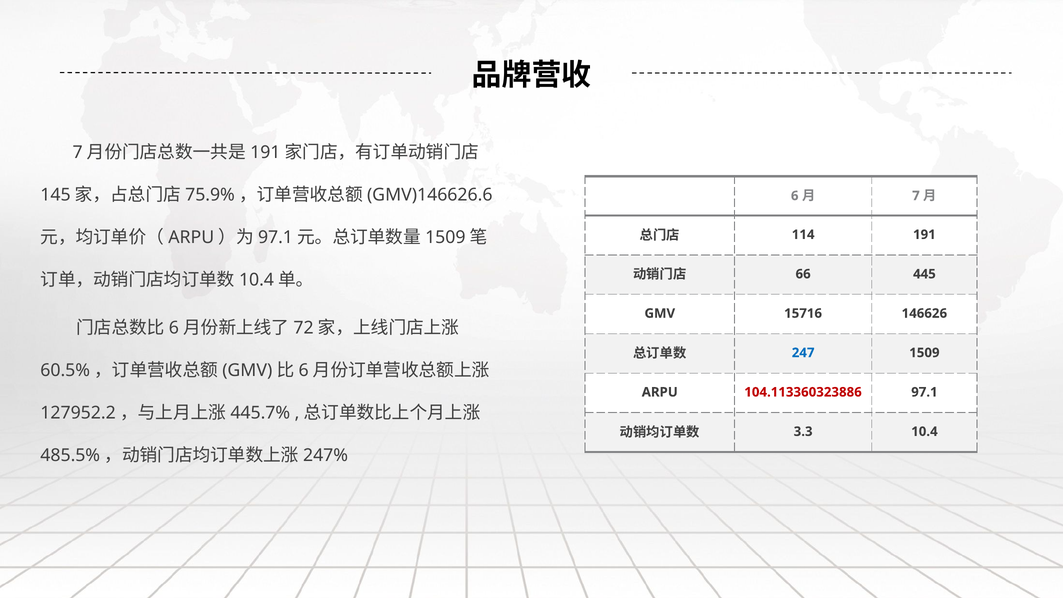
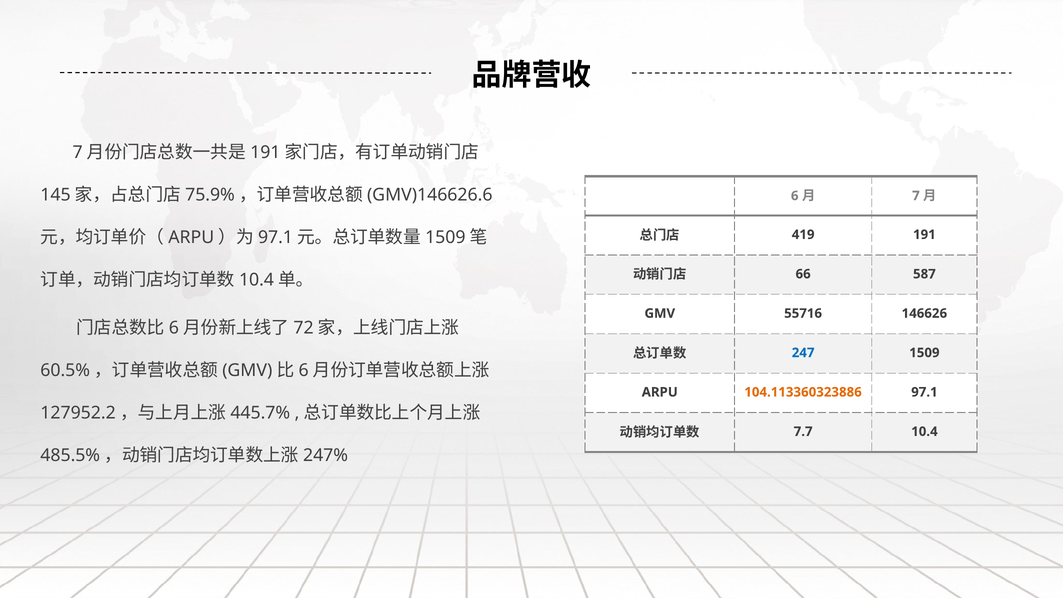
114: 114 -> 419 (803, 235)
445: 445 -> 587 (924, 274)
15716: 15716 -> 55716 (803, 313)
104.113360323886 colour: red -> orange (803, 392)
3.3: 3.3 -> 7.7 (803, 432)
